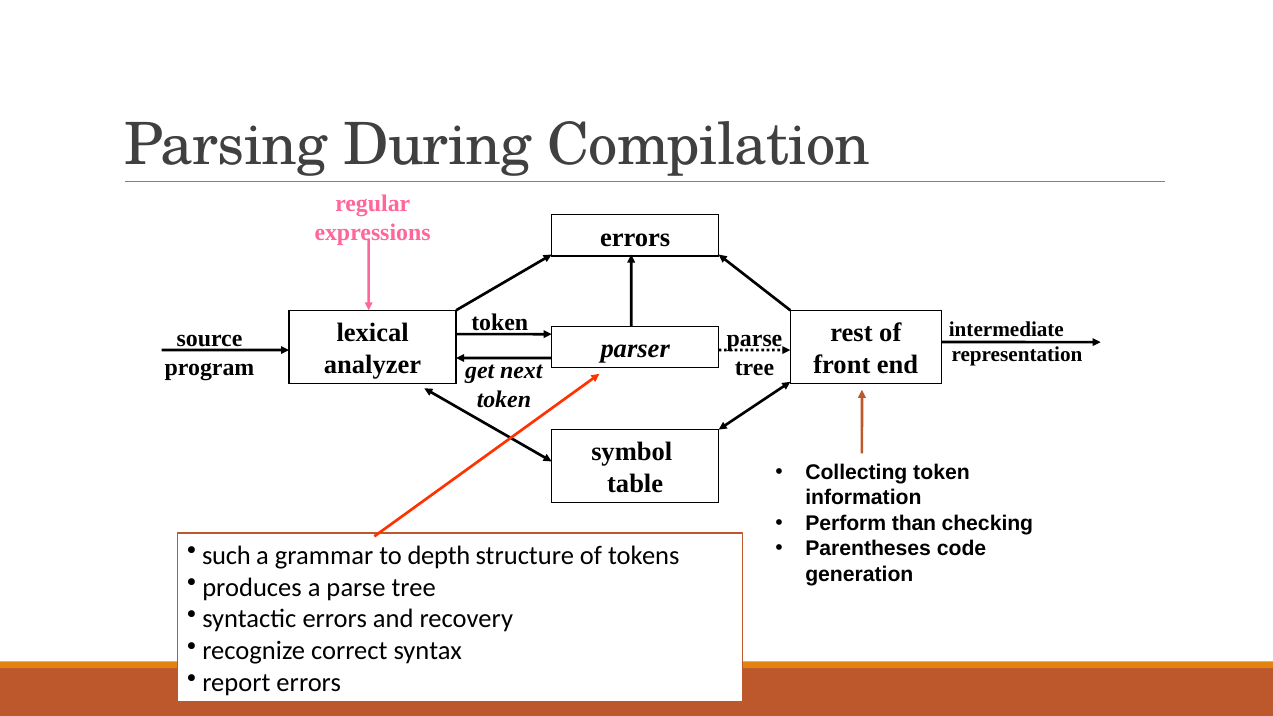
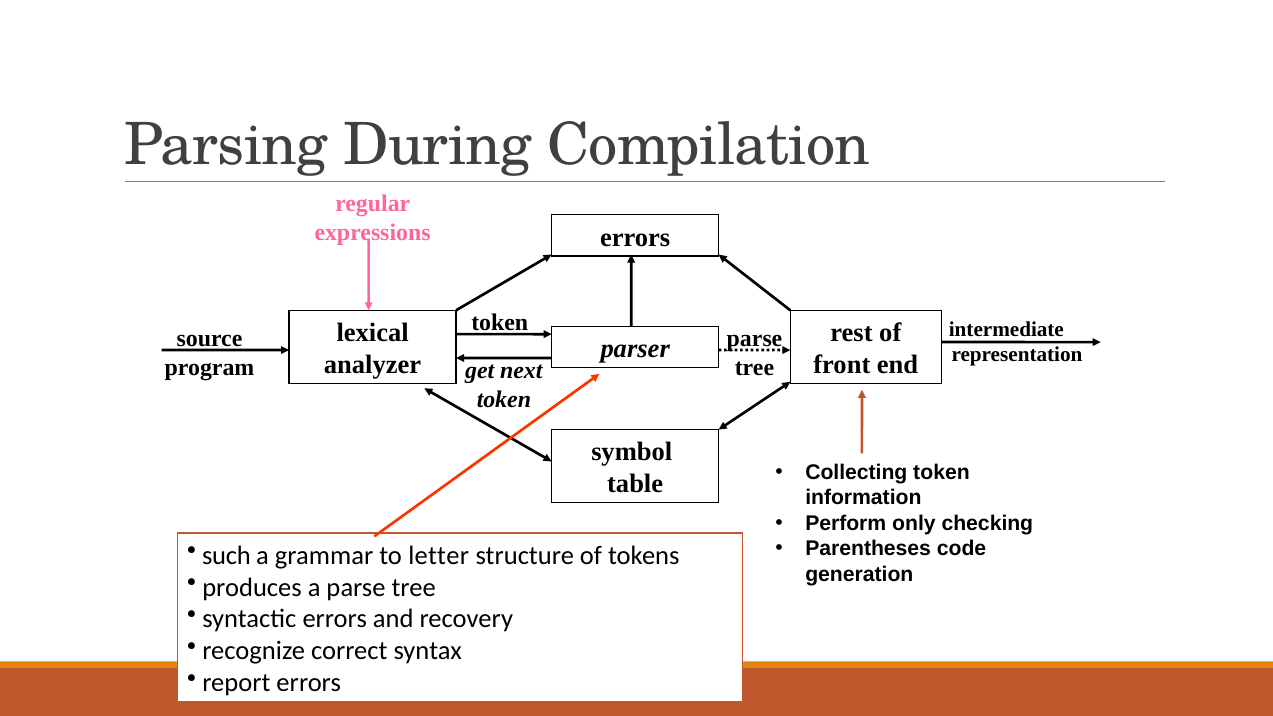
than: than -> only (914, 523)
depth: depth -> letter (439, 556)
